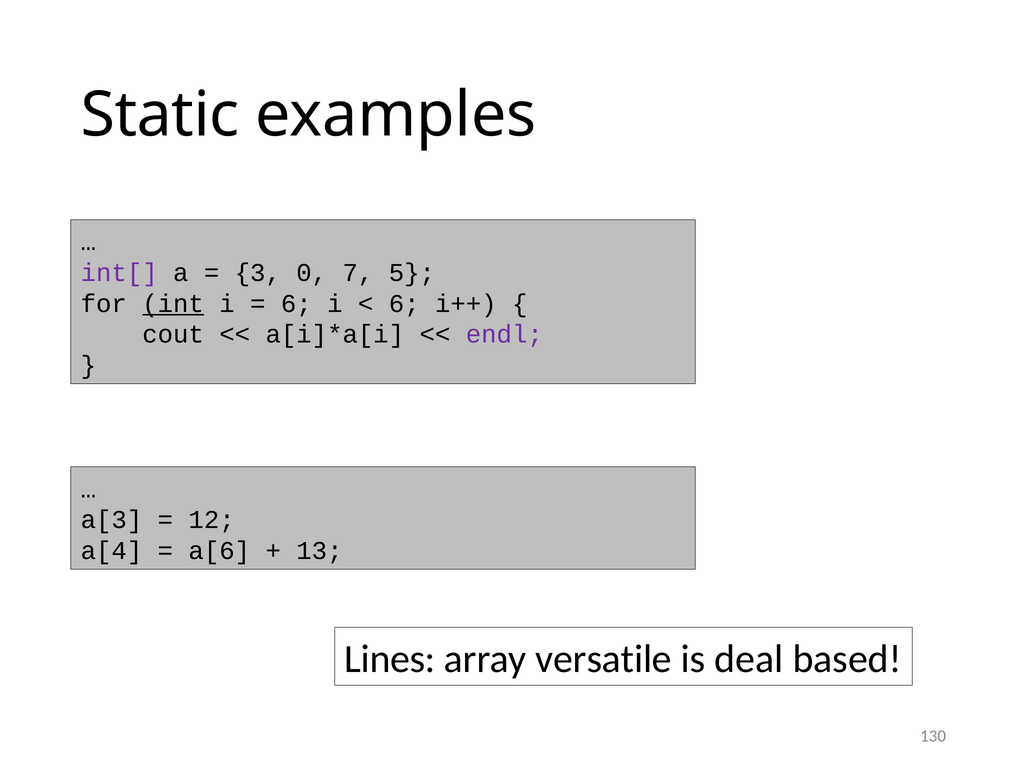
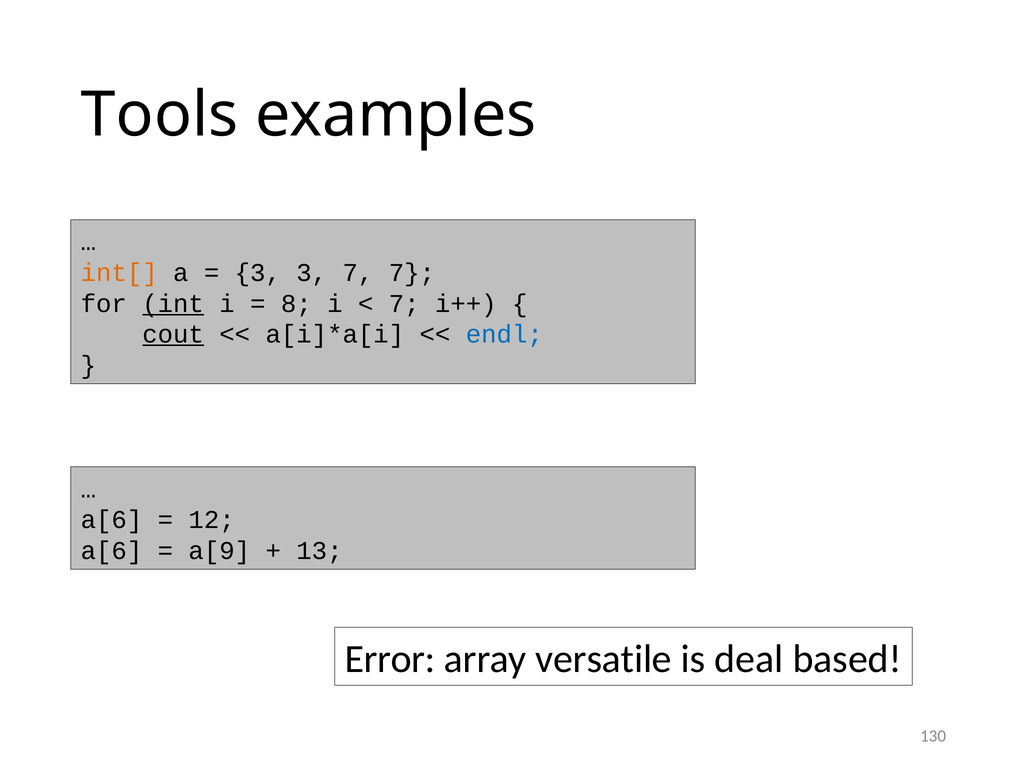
Static: Static -> Tools (160, 115)
int[ colour: purple -> orange (119, 272)
3 0: 0 -> 3 (312, 272)
7 5: 5 -> 7 (412, 272)
6: 6 -> 8 (296, 303)
6: 6 -> 7 (404, 303)
cout underline: none -> present (173, 334)
endl colour: purple -> blue (504, 334)
a[3: a[3 -> a[6 (111, 519)
a[4: a[4 -> a[6 (111, 550)
a[6: a[6 -> a[9 (219, 550)
Lines: Lines -> Error (390, 658)
